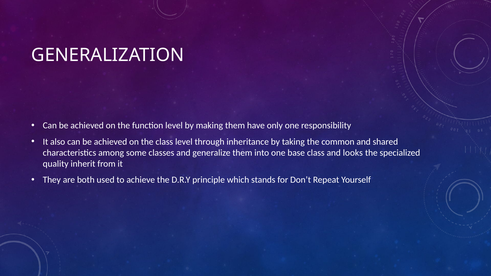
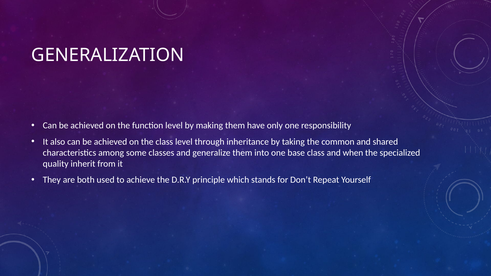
looks: looks -> when (353, 153)
